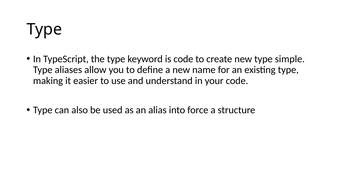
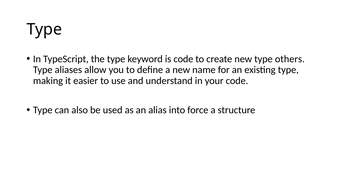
simple: simple -> others (290, 59)
